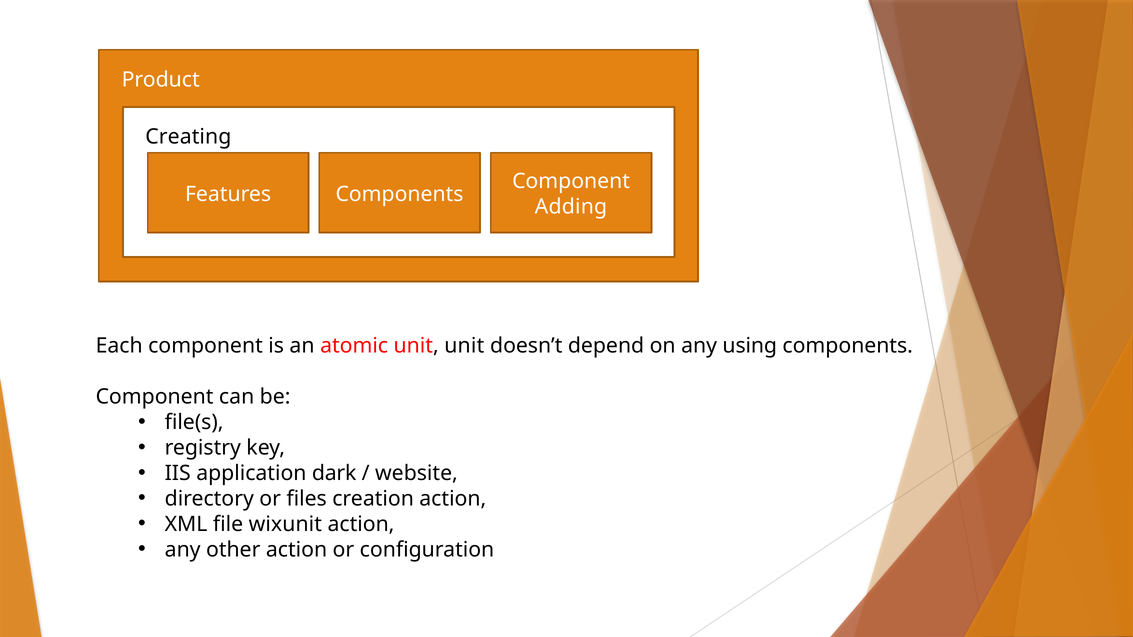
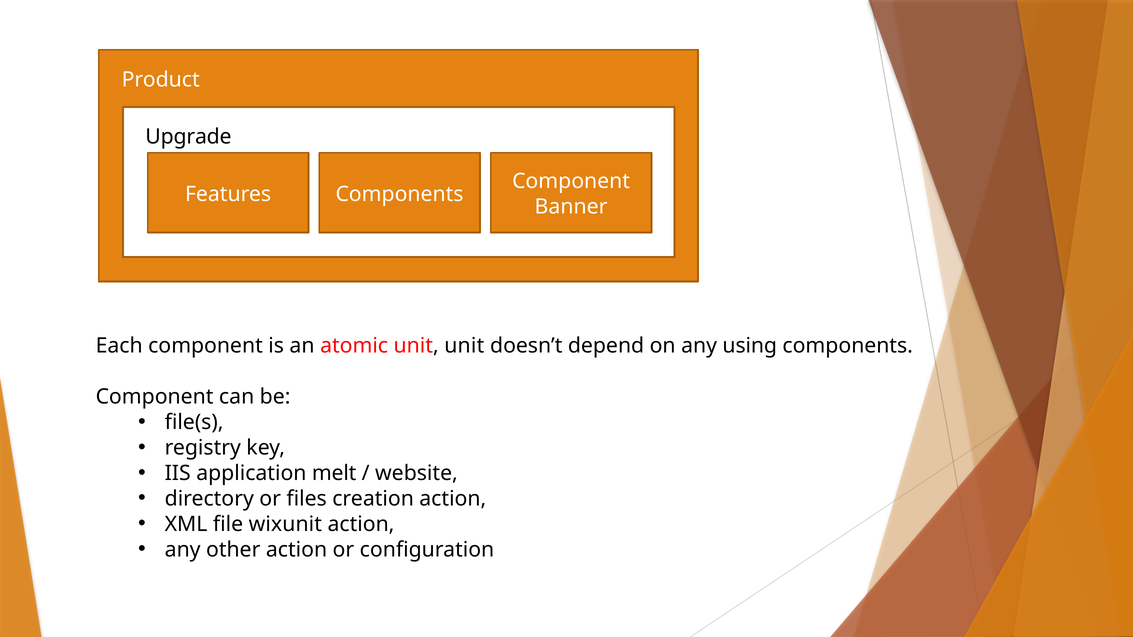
Creating: Creating -> Upgrade (188, 137)
Adding: Adding -> Banner (571, 207)
dark: dark -> melt (334, 473)
